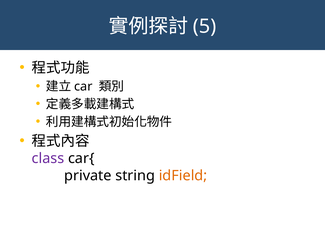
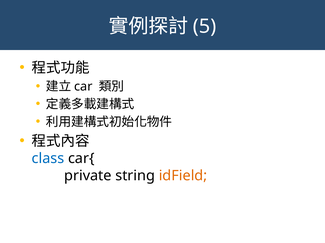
class colour: purple -> blue (48, 159)
